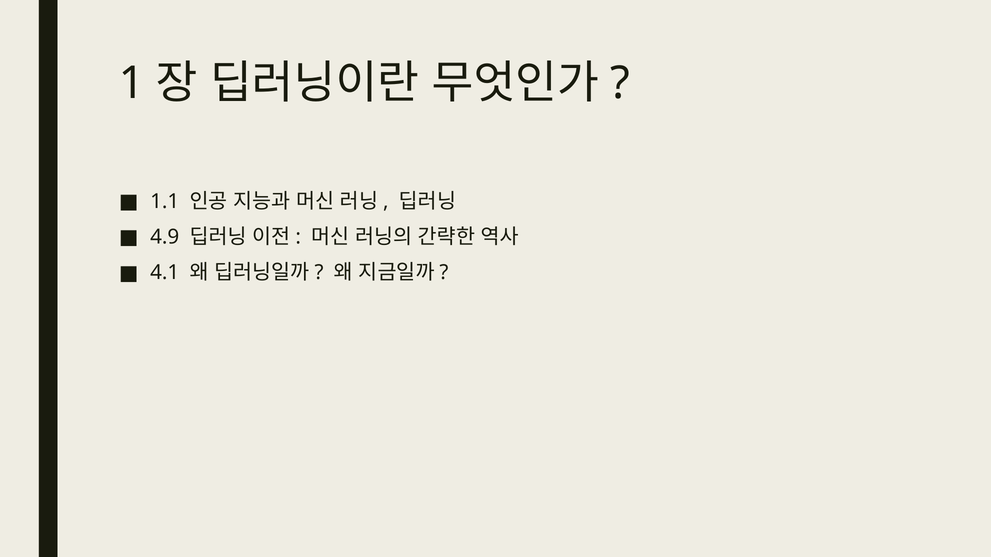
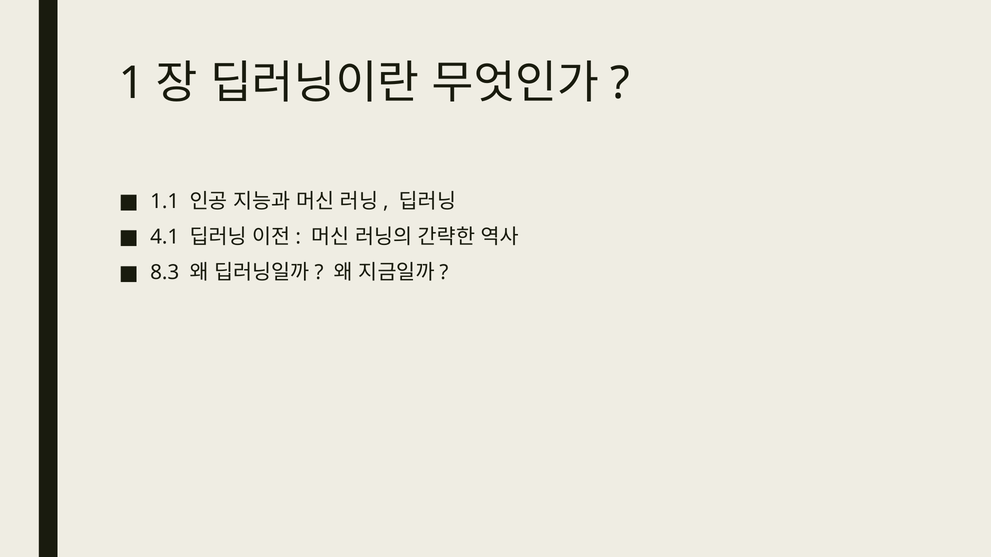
4.9: 4.9 -> 4.1 (165, 237)
4.1: 4.1 -> 8.3 (165, 273)
